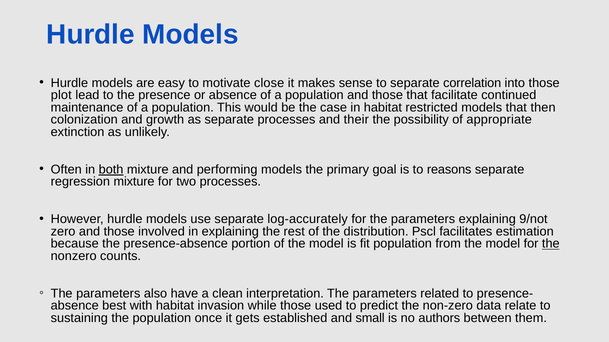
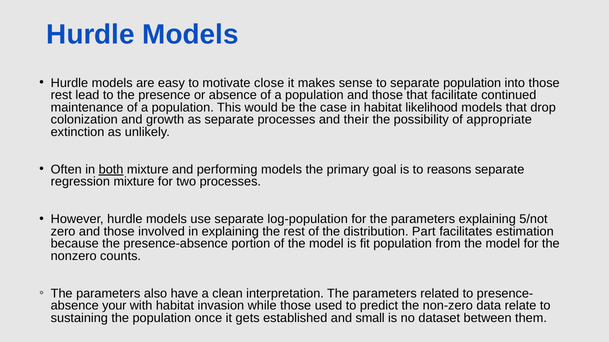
separate correlation: correlation -> population (472, 83)
plot: plot -> rest (61, 95)
restricted: restricted -> likelihood (432, 108)
then: then -> drop (543, 108)
log-accurately: log-accurately -> log-population (308, 220)
9/not: 9/not -> 5/not (533, 220)
Pscl: Pscl -> Part (424, 232)
the underline: present -> none (551, 244)
best: best -> your (114, 306)
authors: authors -> dataset (439, 319)
